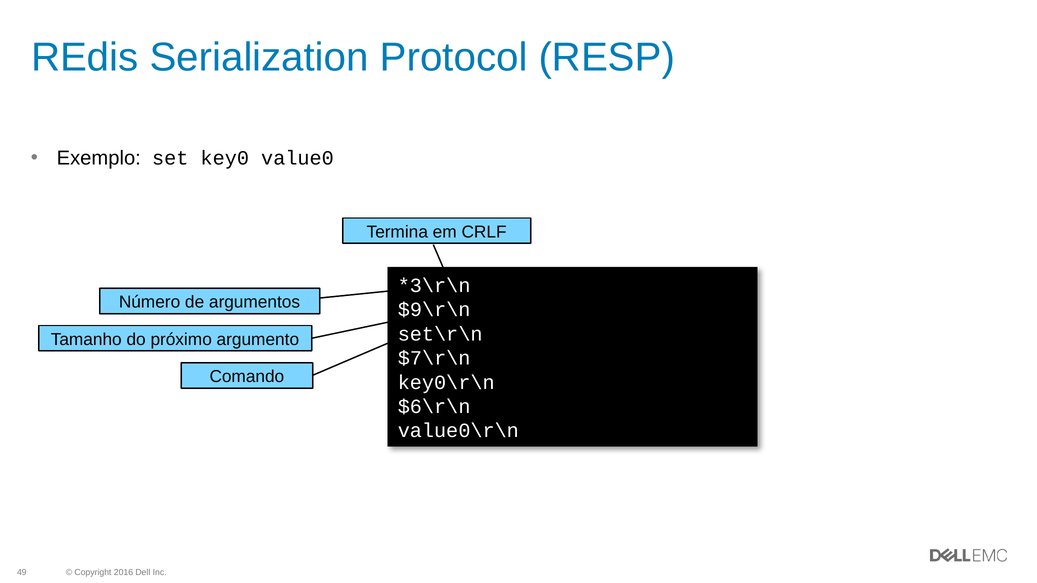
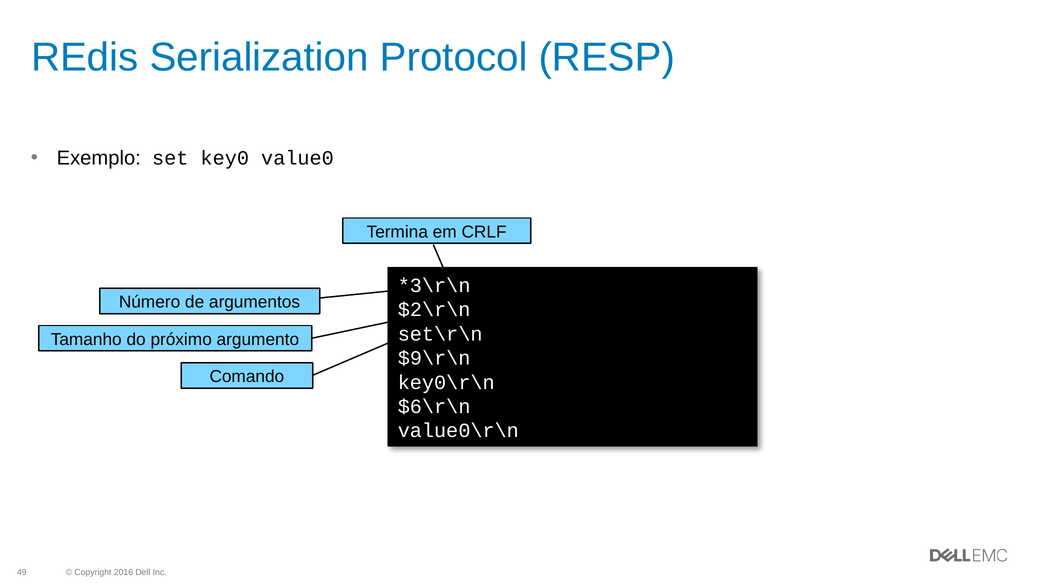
$9\r\n: $9\r\n -> $2\r\n (434, 310)
$7\r\n: $7\r\n -> $9\r\n (434, 358)
